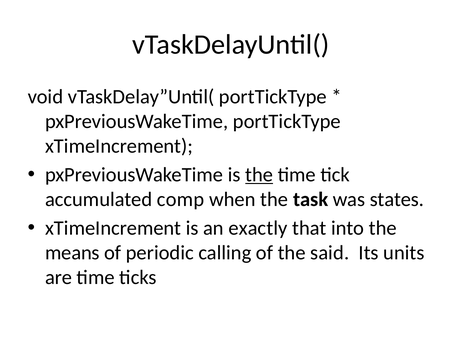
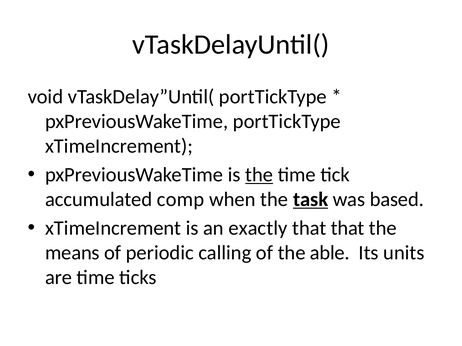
task underline: none -> present (311, 200)
states: states -> based (397, 200)
that into: into -> that (348, 228)
said: said -> able (330, 253)
